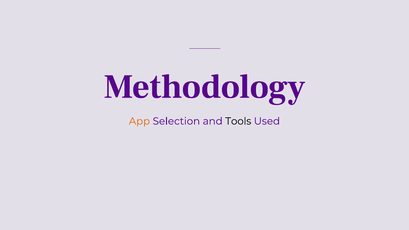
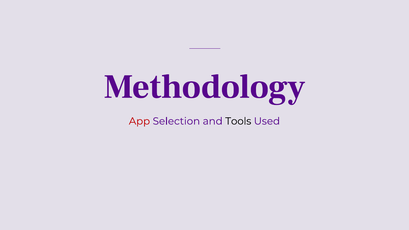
App colour: orange -> red (139, 121)
